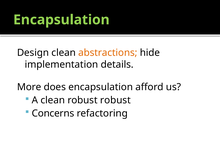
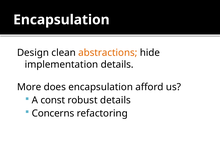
Encapsulation colour: light green -> white (61, 20)
A clean: clean -> const (53, 100)
robust robust: robust -> details (115, 100)
